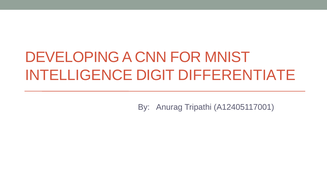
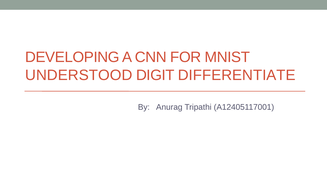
INTELLIGENCE: INTELLIGENCE -> UNDERSTOOD (79, 75)
